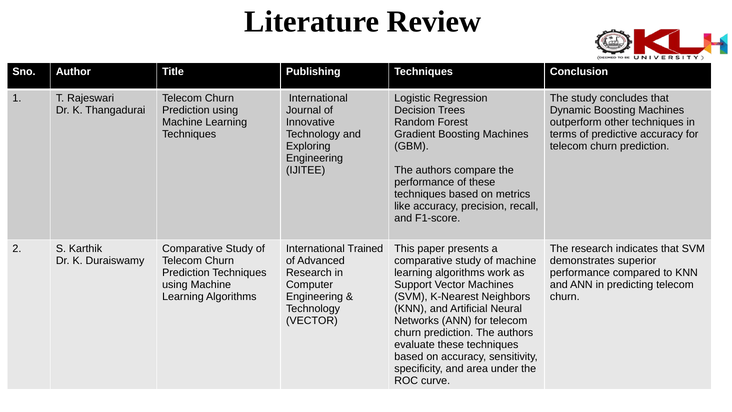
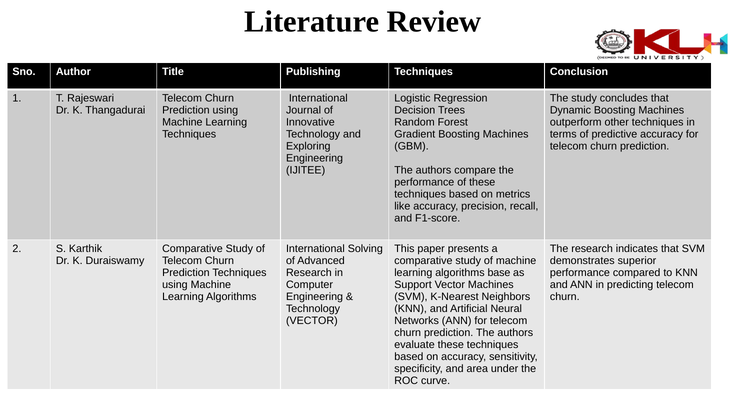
Trained: Trained -> Solving (365, 249)
work: work -> base (499, 273)
